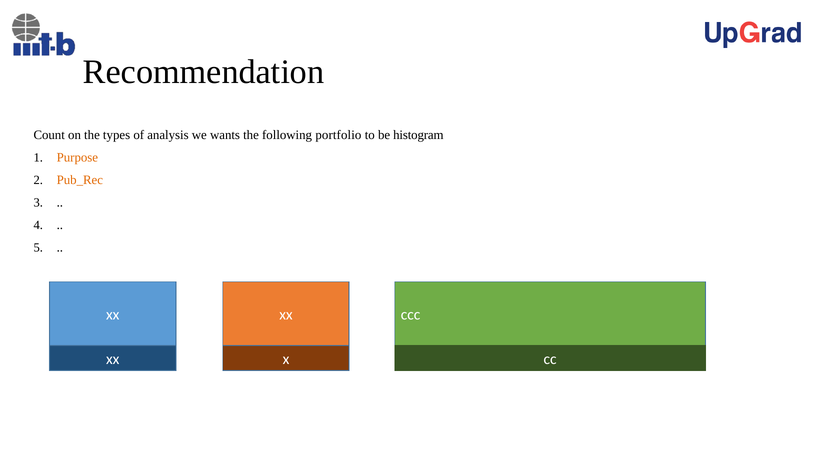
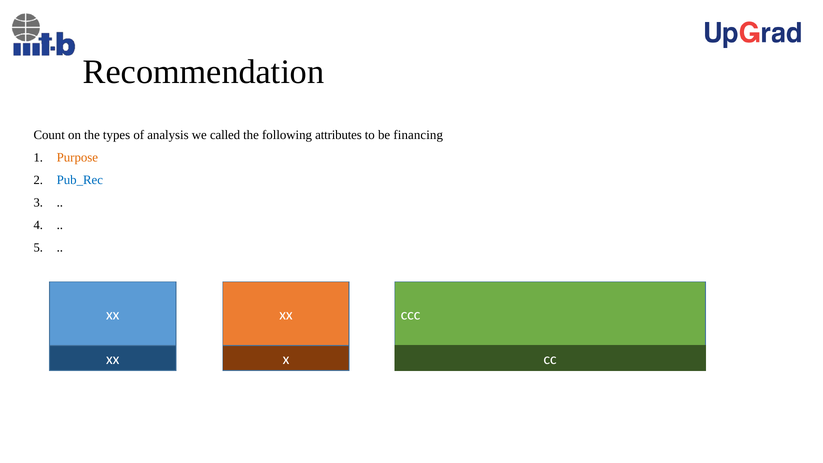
wants: wants -> called (225, 135)
portfolio: portfolio -> attributes (339, 135)
histogram: histogram -> financing (418, 135)
Pub_Rec colour: orange -> blue (80, 180)
